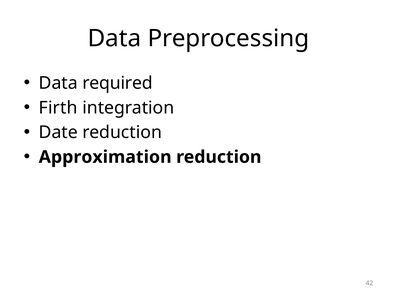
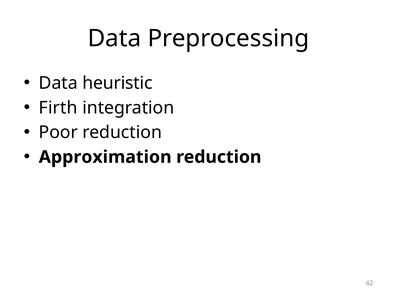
required: required -> heuristic (117, 83)
Date: Date -> Poor (58, 133)
